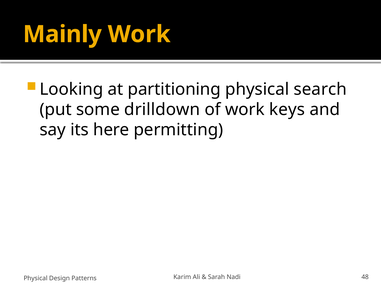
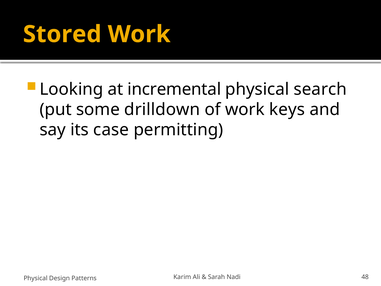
Mainly: Mainly -> Stored (62, 34)
partitioning: partitioning -> incremental (174, 89)
here: here -> case (111, 130)
